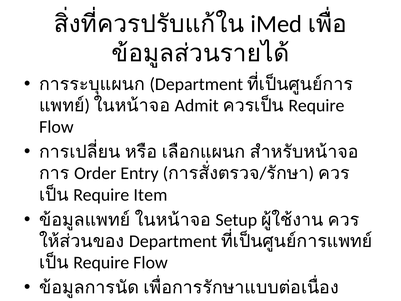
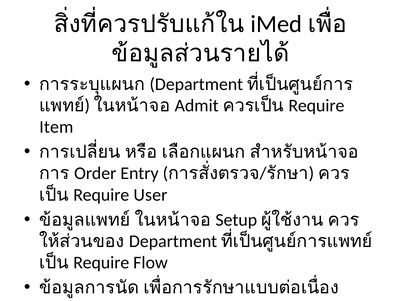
Flow: Flow -> Item (56, 127)
Item: Item -> User (150, 195)
